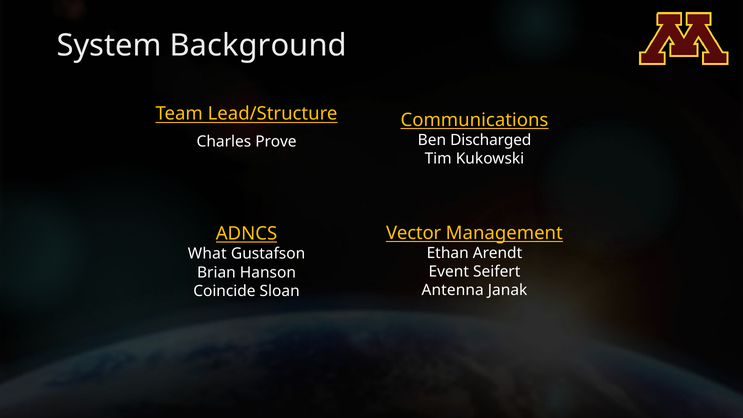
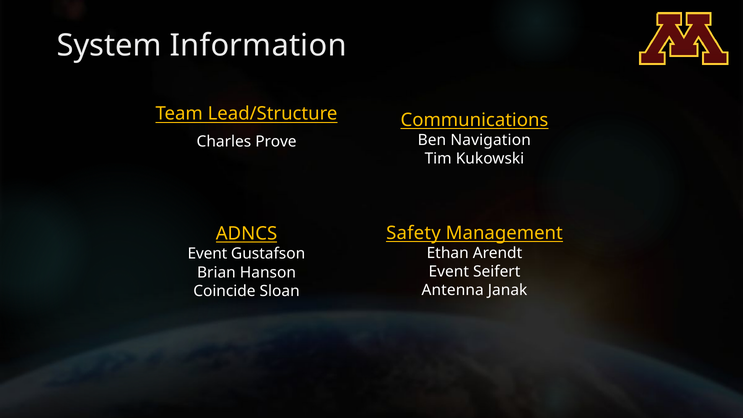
Background: Background -> Information (258, 46)
Discharged: Discharged -> Navigation (491, 140)
Vector: Vector -> Safety (413, 233)
What: What -> Event (207, 254)
